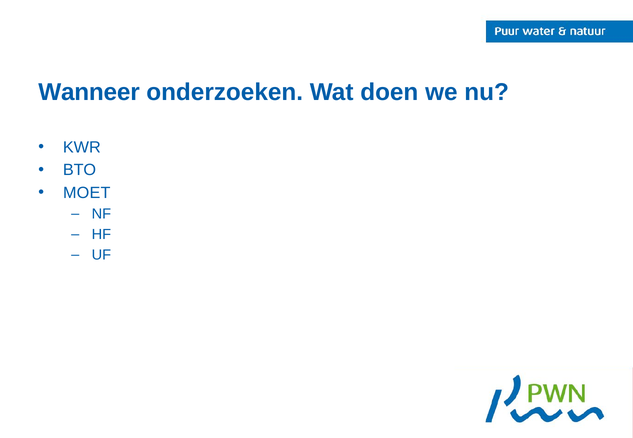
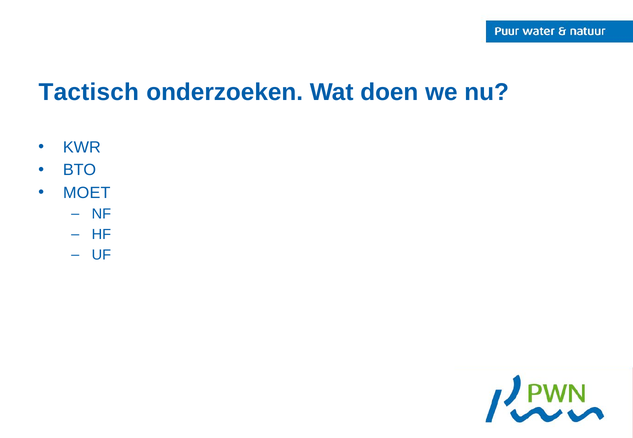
Wanneer: Wanneer -> Tactisch (89, 92)
